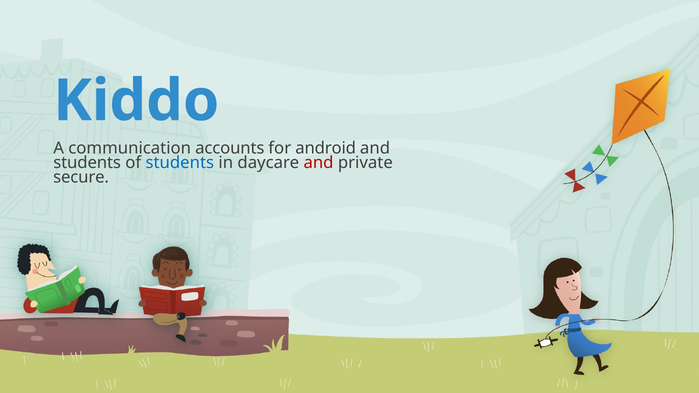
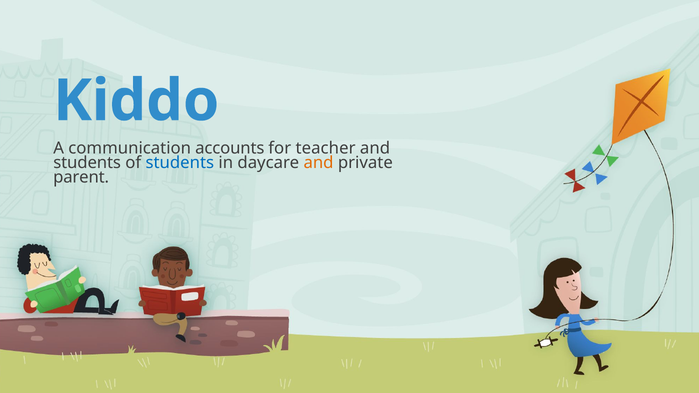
android: android -> teacher (326, 148)
and colour: red -> orange (319, 163)
secure: secure -> parent (81, 177)
